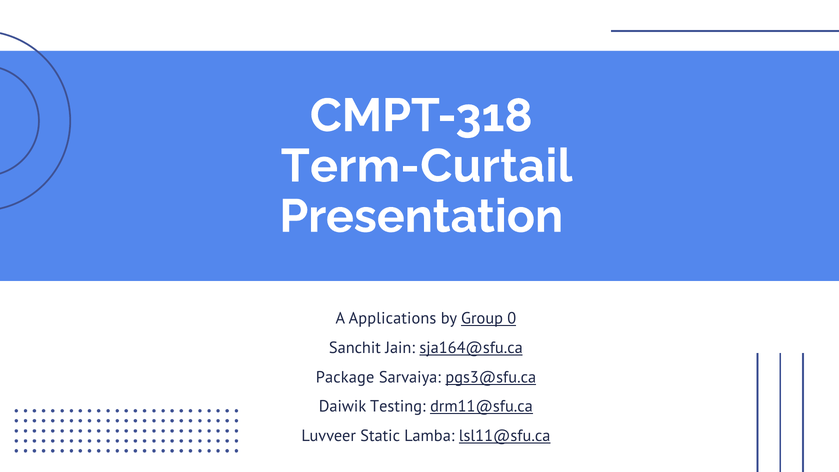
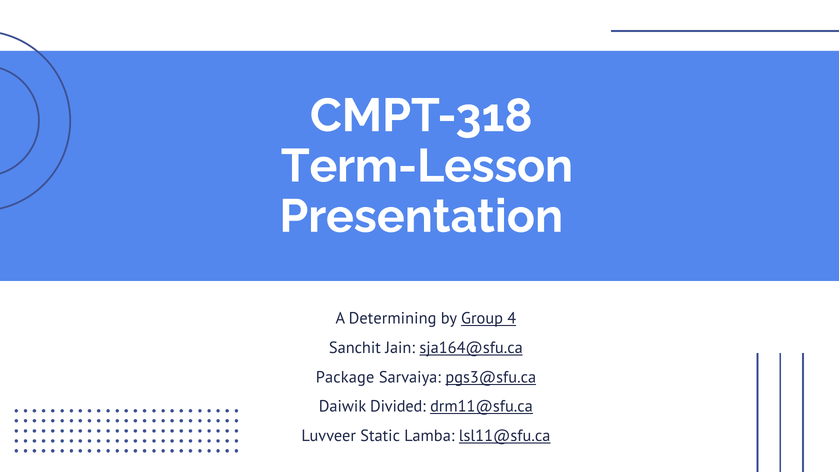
Term-Curtail: Term-Curtail -> Term-Lesson (427, 166)
Applications: Applications -> Determining (393, 318)
0: 0 -> 4 (512, 318)
Testing: Testing -> Divided (398, 406)
